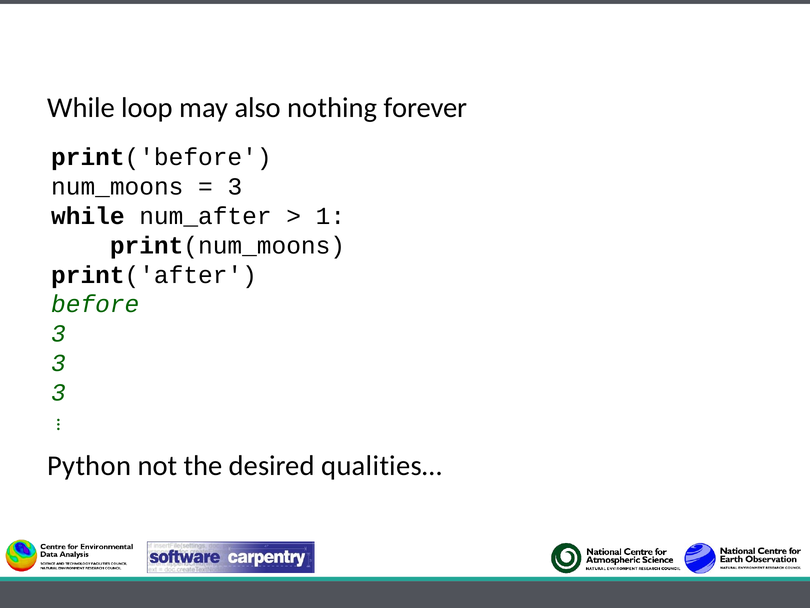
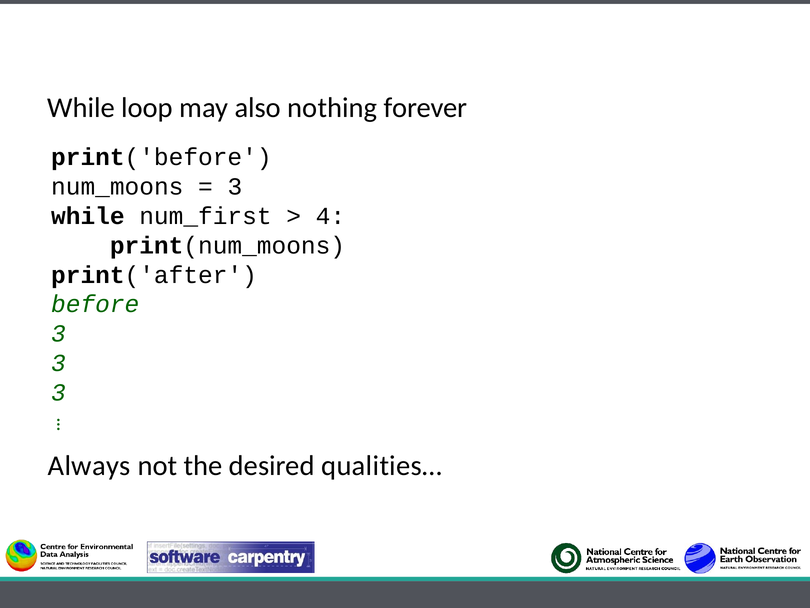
num_after: num_after -> num_first (205, 216)
1: 1 -> 4 (330, 216)
Python: Python -> Always (89, 465)
